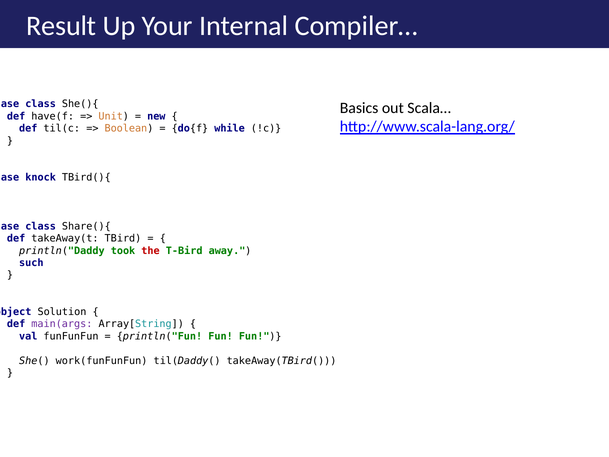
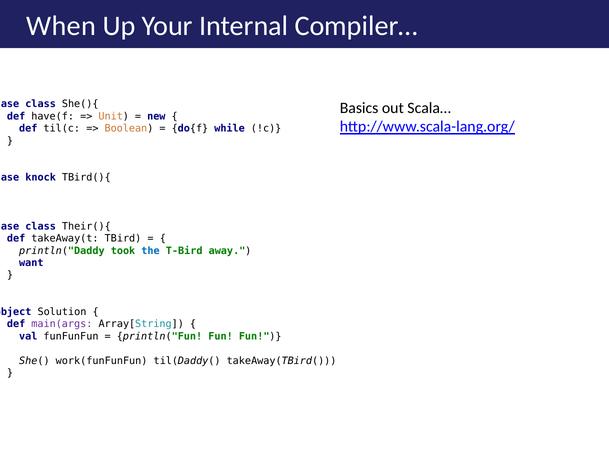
Result: Result -> When (61, 26)
Share(){: Share(){ -> Their(){ (86, 226)
the colour: red -> blue (151, 251)
such: such -> want (31, 263)
